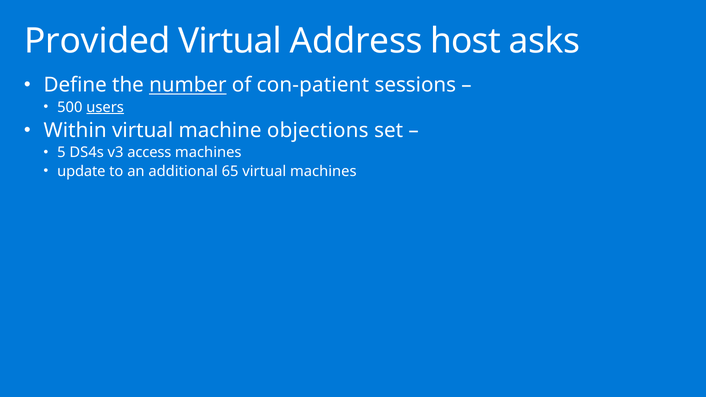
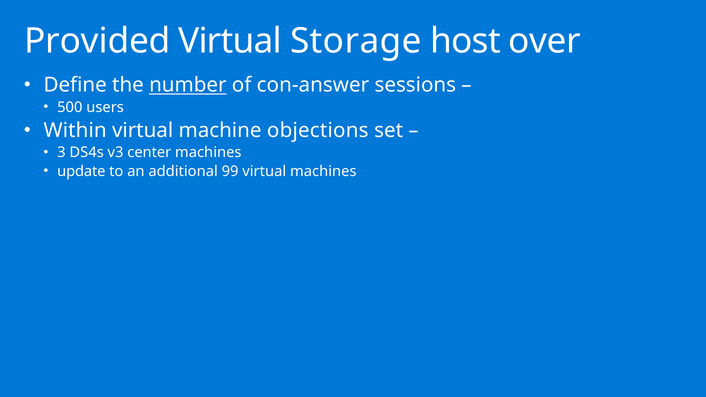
Address: Address -> Storage (356, 41)
asks: asks -> over (544, 41)
con-patient: con-patient -> con-answer (313, 85)
users underline: present -> none (105, 107)
5: 5 -> 3 (61, 152)
access: access -> center (149, 152)
65: 65 -> 99 (230, 171)
